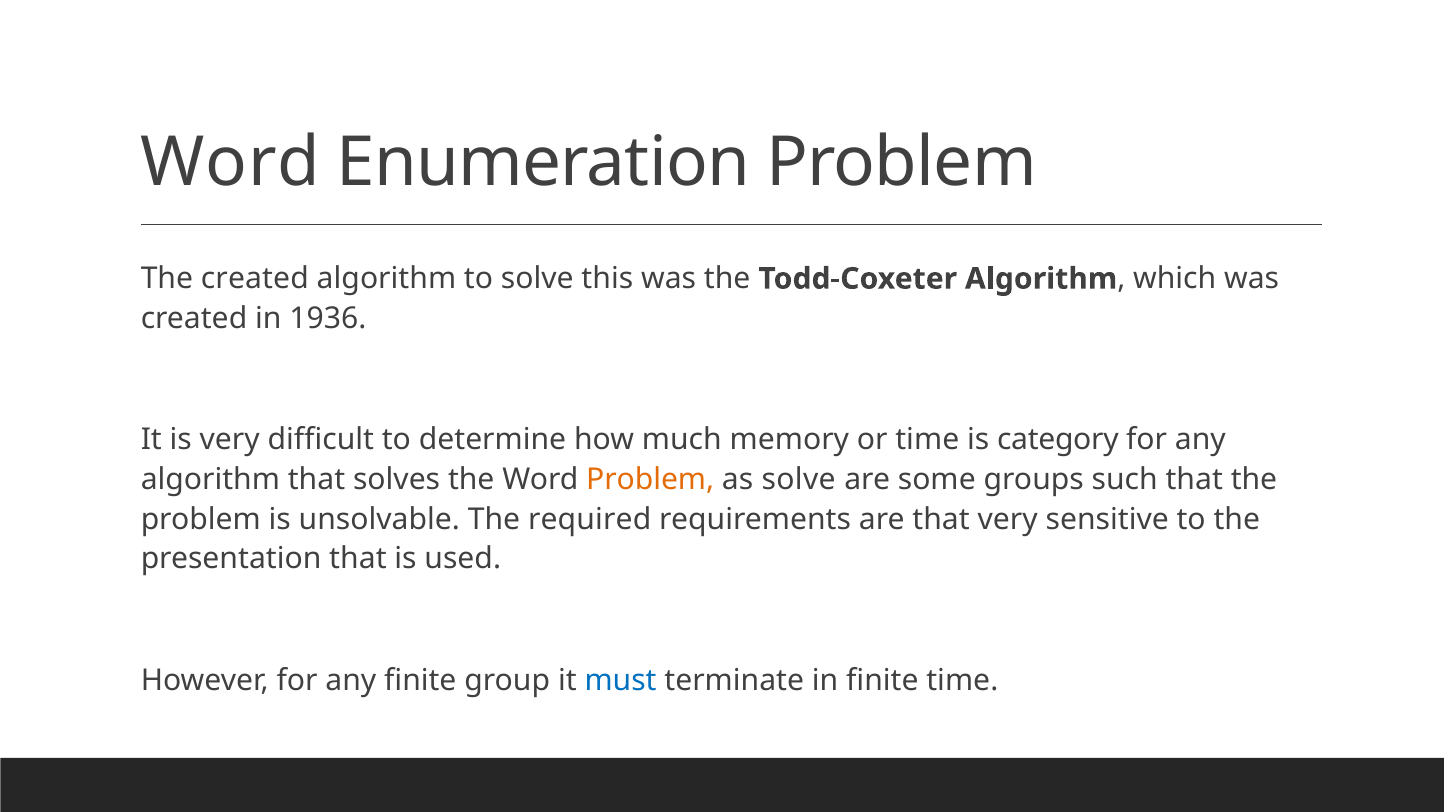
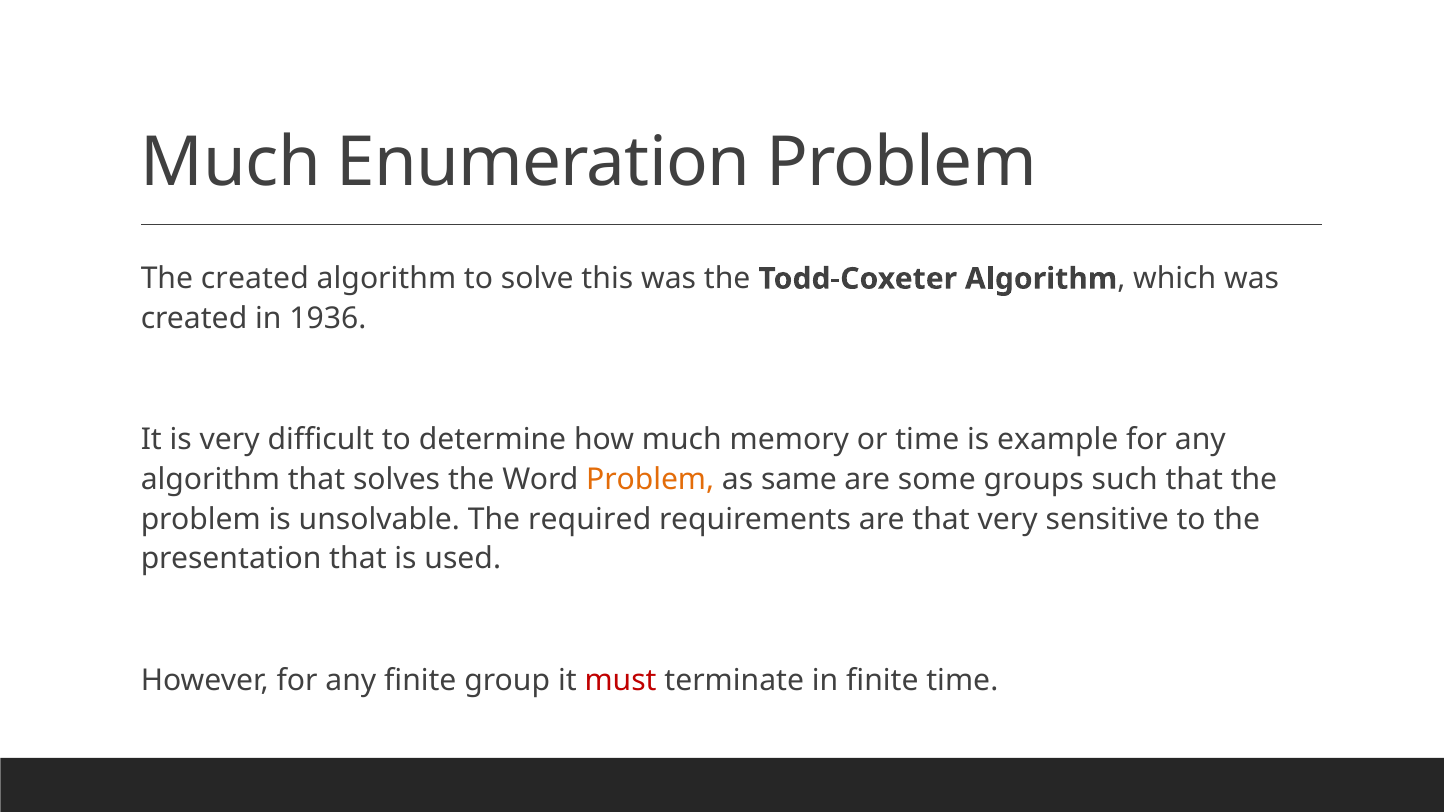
Word: Word -> Much (231, 163)
category: category -> example (1058, 440)
as solve: solve -> same (799, 480)
must colour: blue -> red (621, 681)
